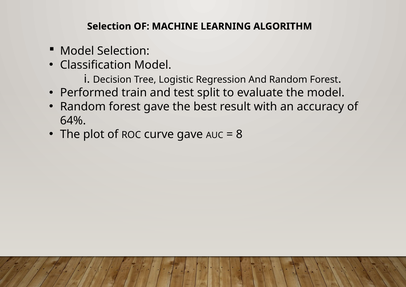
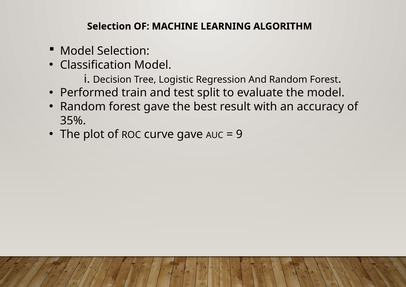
64%: 64% -> 35% (73, 121)
8: 8 -> 9 (239, 135)
